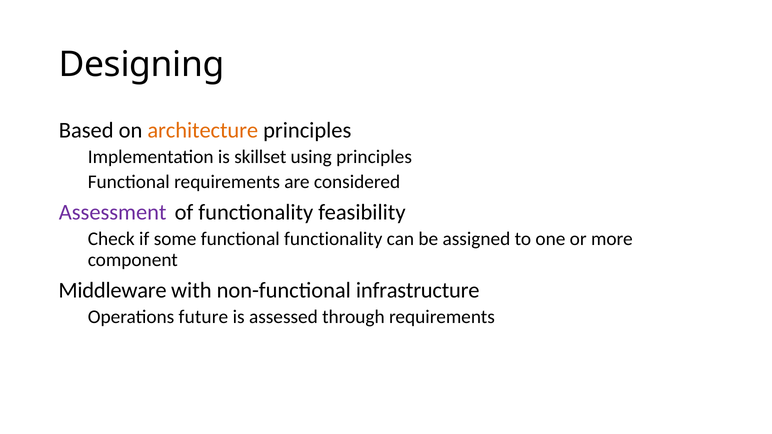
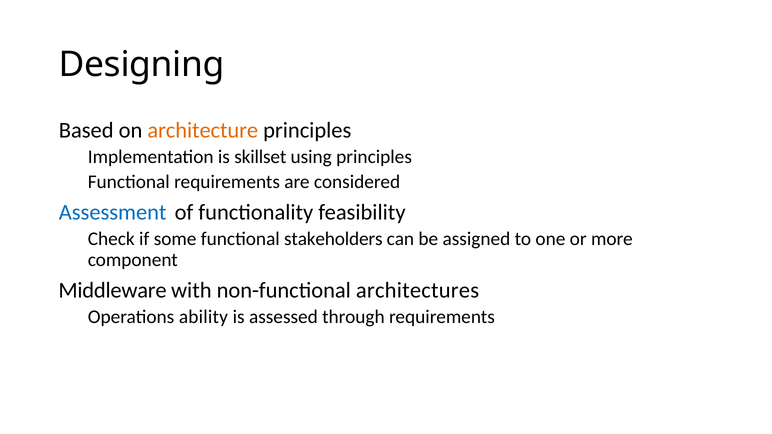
Assessment colour: purple -> blue (113, 213)
functional functionality: functionality -> stakeholders (333, 239)
infrastructure: infrastructure -> architectures (418, 291)
future: future -> ability (203, 317)
